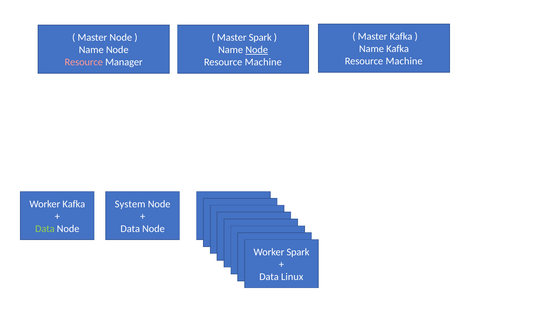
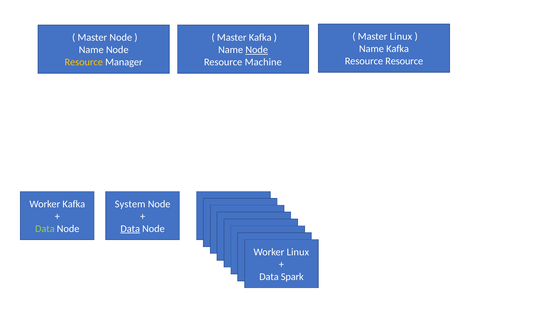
Master Kafka: Kafka -> Linux (401, 36)
Master Spark: Spark -> Kafka (260, 37)
Machine: Machine -> Resource (404, 61)
Resource colour: pink -> yellow (84, 62)
Data underline: none -> present (130, 229)
Spark: Spark -> Linux (298, 252)
Linux: Linux -> Spark (292, 277)
